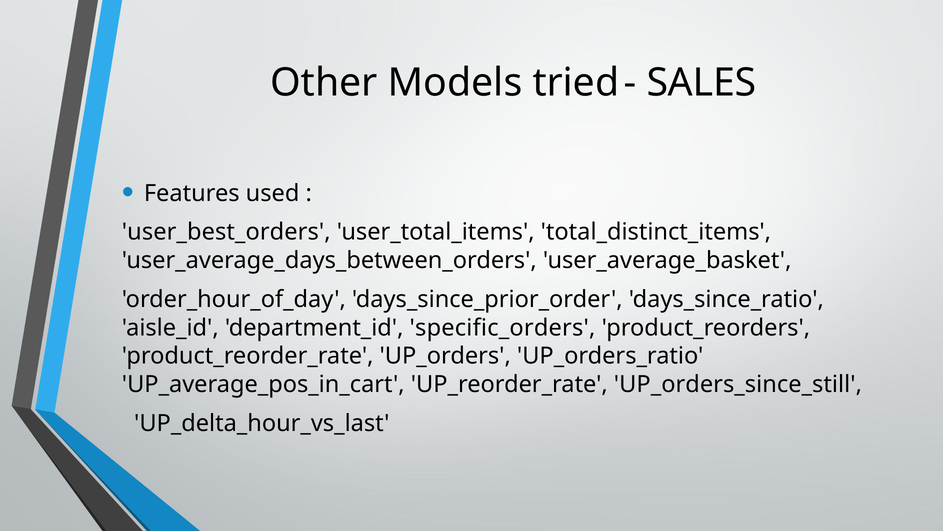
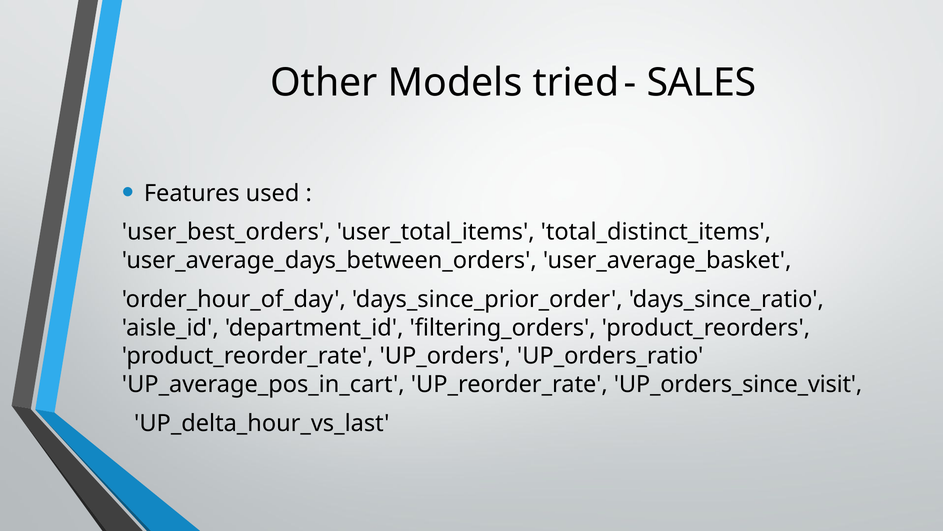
specific_orders: specific_orders -> filtering_orders (503, 327)
UP_orders_since_still: UP_orders_since_still -> UP_orders_since_visit (738, 384)
